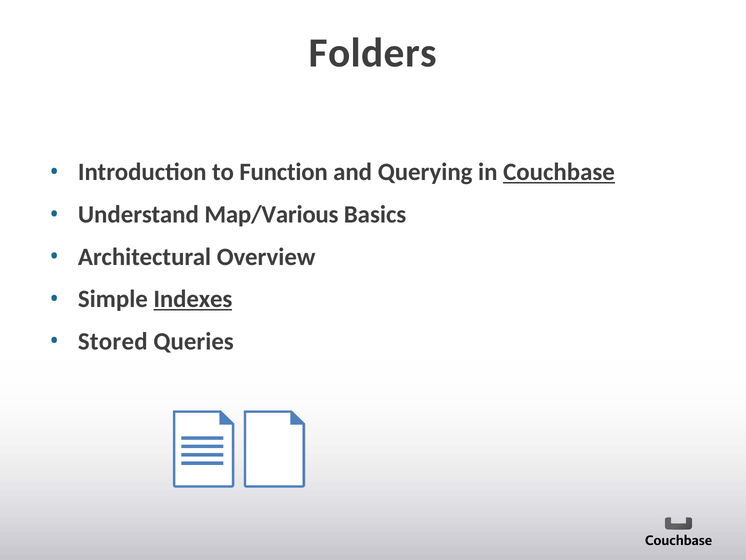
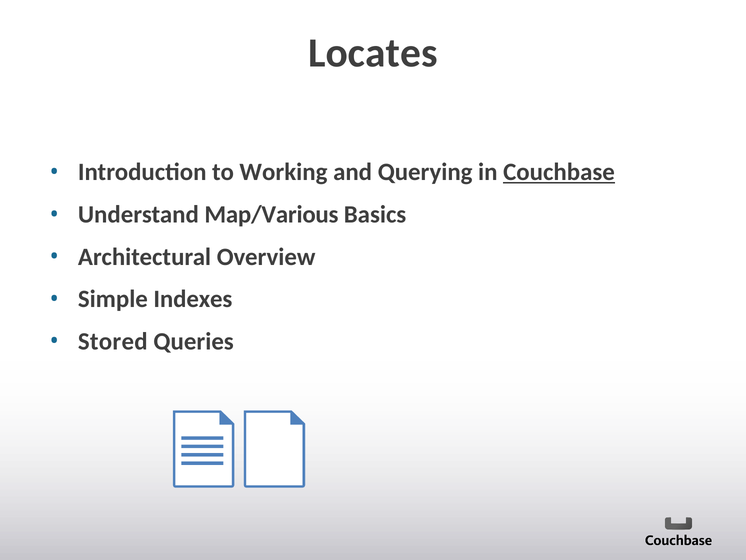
Folders: Folders -> Locates (373, 53)
Function: Function -> Working (283, 172)
Indexes underline: present -> none (193, 299)
